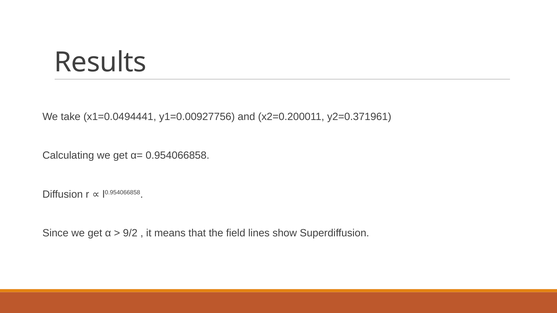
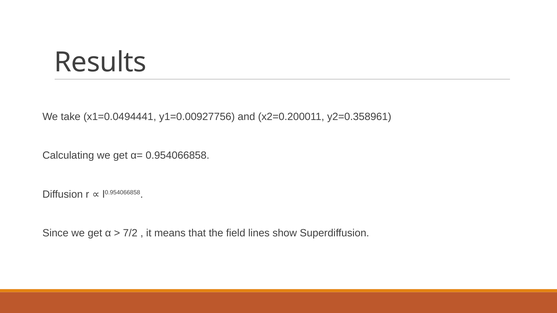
y2=0.371961: y2=0.371961 -> y2=0.358961 (359, 117)
9/2: 9/2 -> 7/2 (130, 233)
